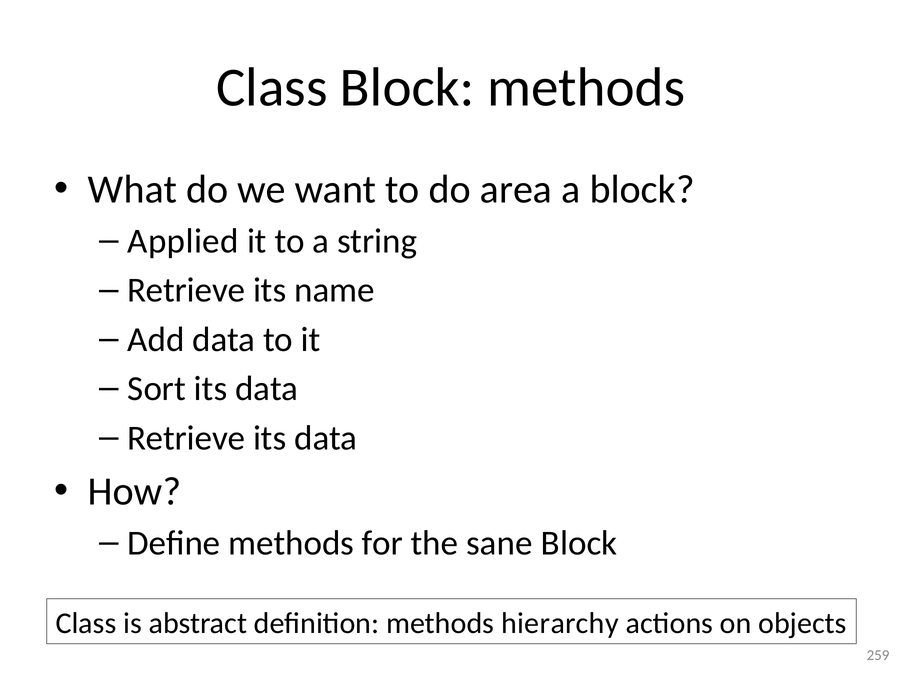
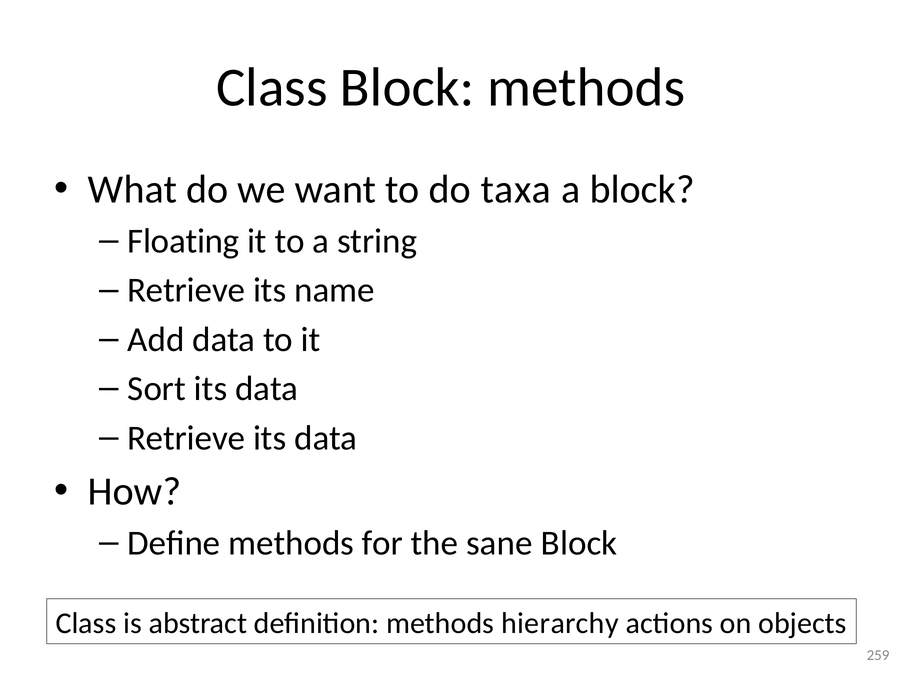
area: area -> taxa (516, 189)
Applied: Applied -> Floating (183, 241)
